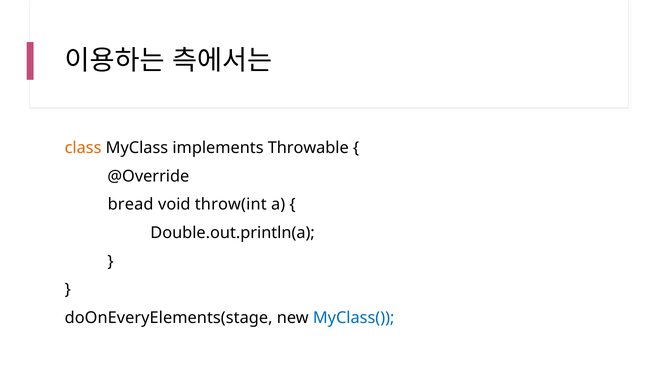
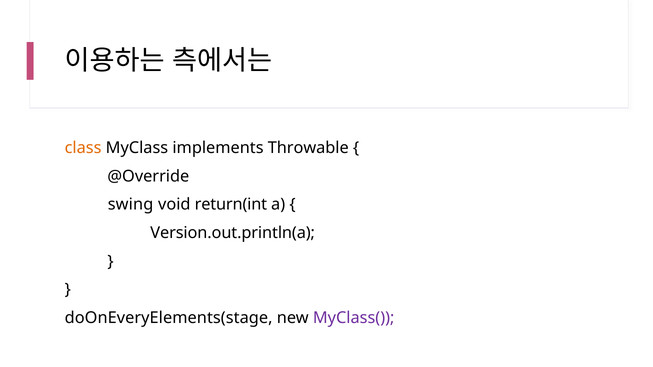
bread: bread -> swing (131, 205)
throw(int: throw(int -> return(int (231, 205)
Double.out.println(a: Double.out.println(a -> Version.out.println(a (233, 233)
MyClass( colour: blue -> purple (354, 318)
